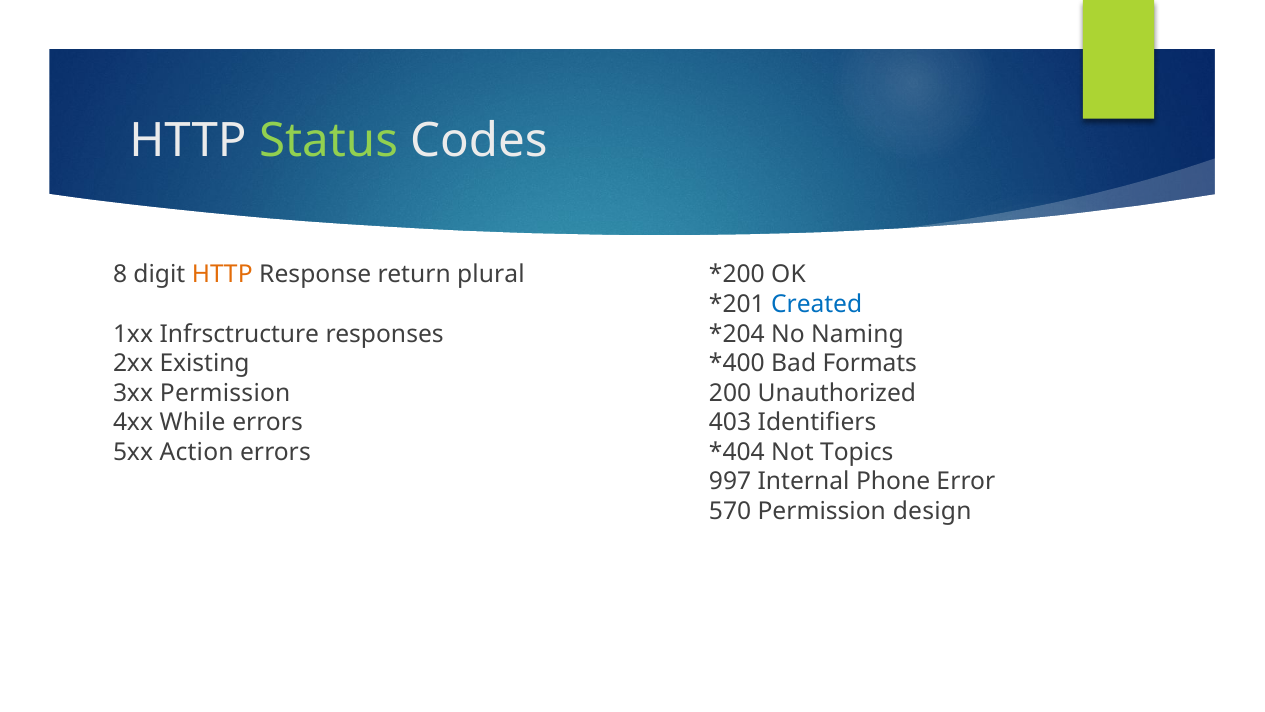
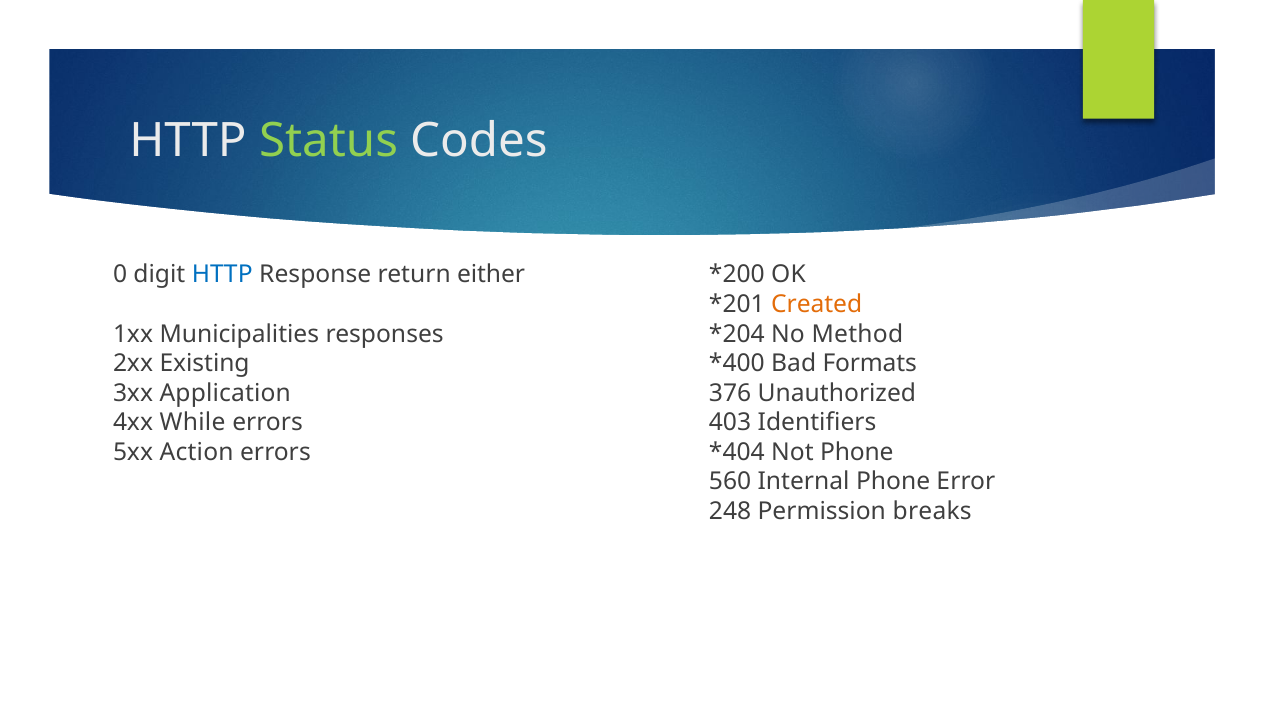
8: 8 -> 0 (120, 275)
HTTP colour: orange -> blue (222, 275)
plural: plural -> either (491, 275)
Created colour: blue -> orange (817, 304)
Infrsctructure: Infrsctructure -> Municipalities (239, 334)
Naming: Naming -> Method (857, 334)
3xx Permission: Permission -> Application (225, 393)
200: 200 -> 376 (730, 393)
Not Topics: Topics -> Phone (857, 452)
997: 997 -> 560 (730, 481)
570: 570 -> 248 (730, 511)
design: design -> breaks (932, 511)
